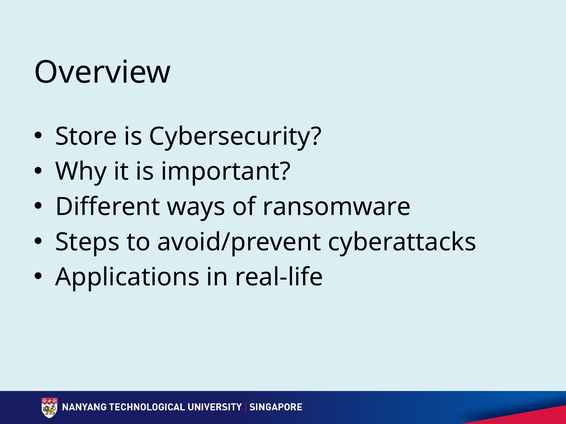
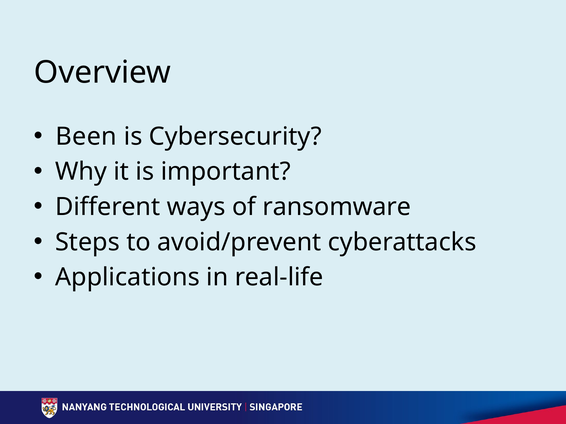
Store: Store -> Been (86, 137)
